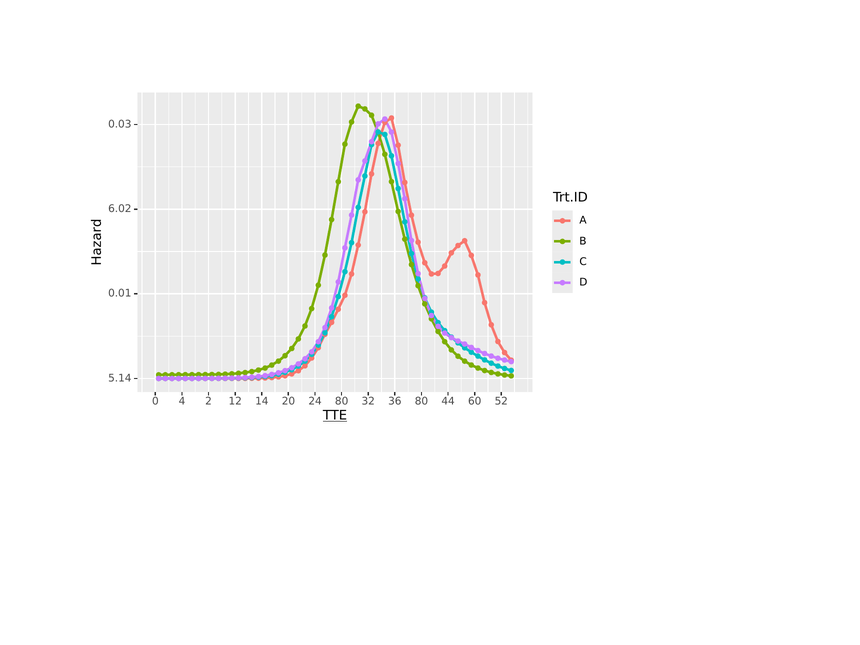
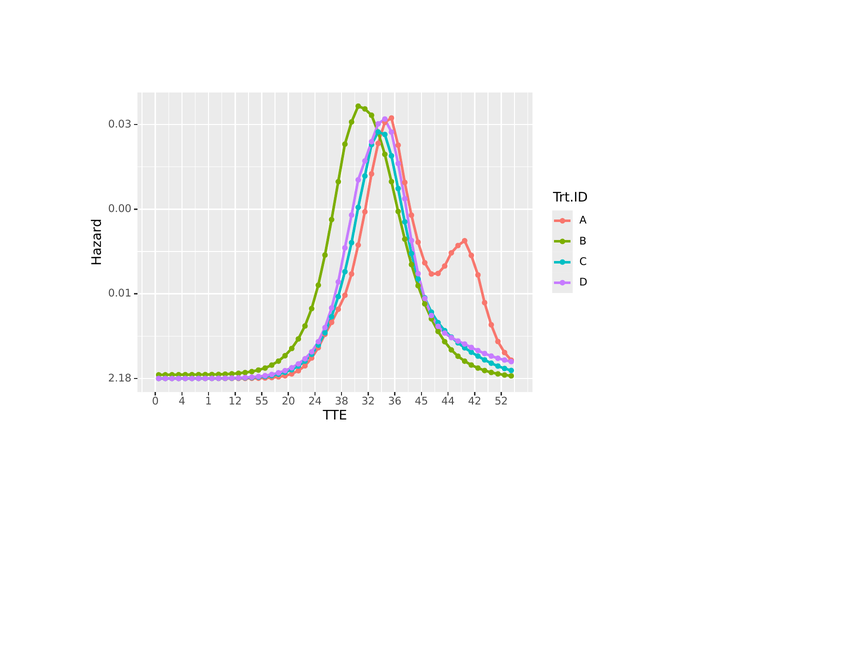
6.02: 6.02 -> 0.00 (120, 209)
5.14: 5.14 -> 2.18 (120, 378)
2: 2 -> 1 (209, 401)
14: 14 -> 55 (262, 401)
24 80: 80 -> 38 (342, 401)
36 80: 80 -> 45 (421, 401)
60: 60 -> 42 (475, 401)
TTE underline: present -> none (335, 416)
